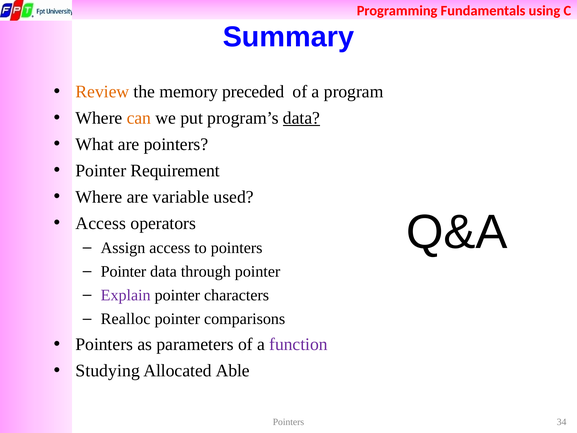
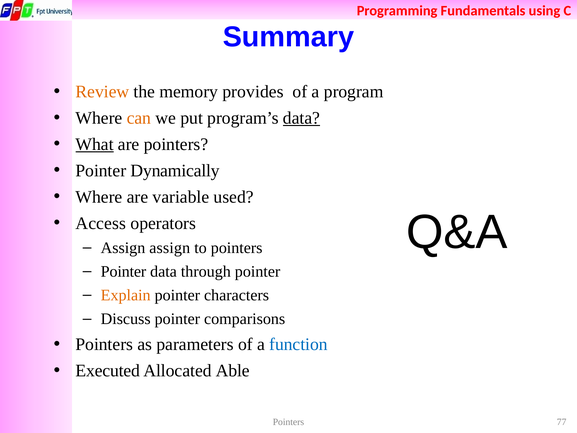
preceded: preceded -> provides (253, 92)
What underline: none -> present (95, 144)
Requirement: Requirement -> Dynamically (175, 170)
Assign access: access -> assign (170, 248)
Explain colour: purple -> orange (126, 295)
Realloc: Realloc -> Discuss (126, 319)
function colour: purple -> blue (298, 344)
Studying: Studying -> Executed (108, 371)
34: 34 -> 77 (562, 422)
